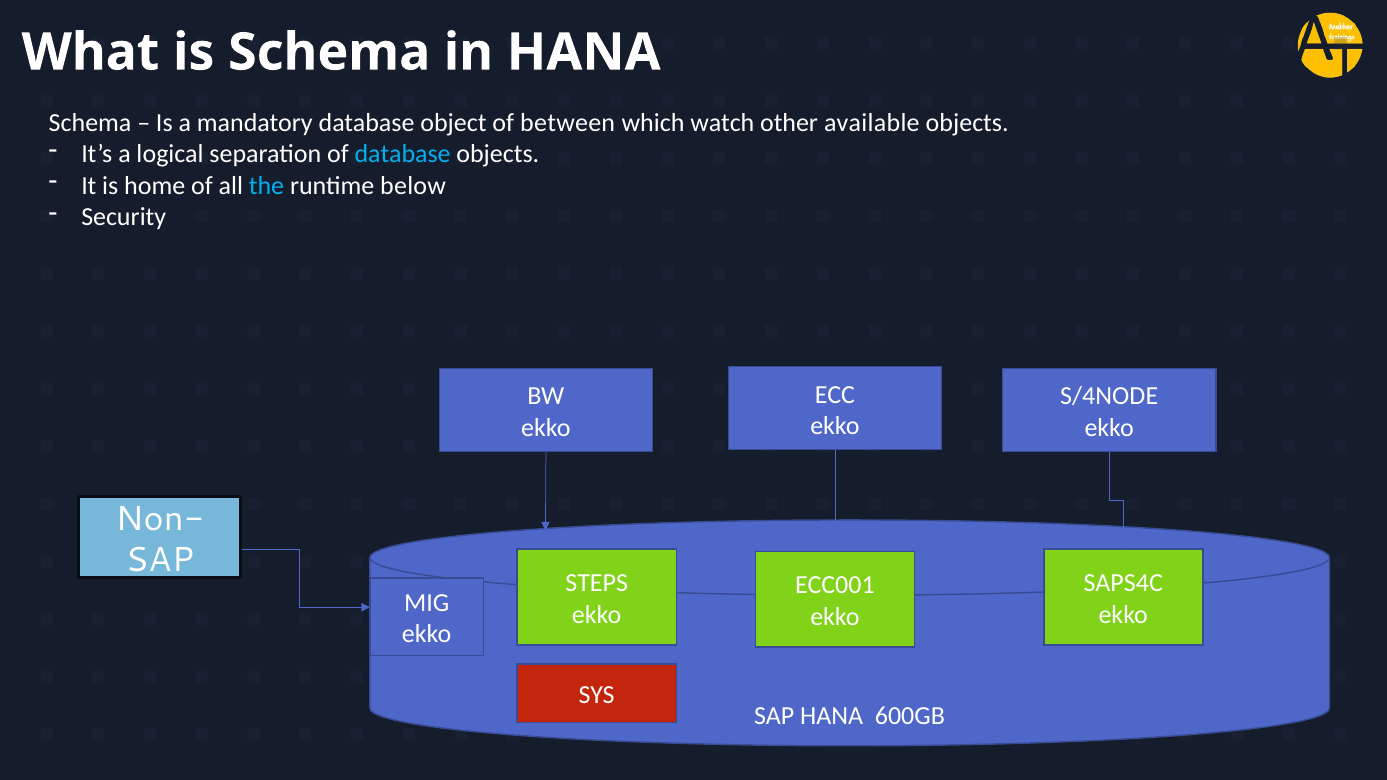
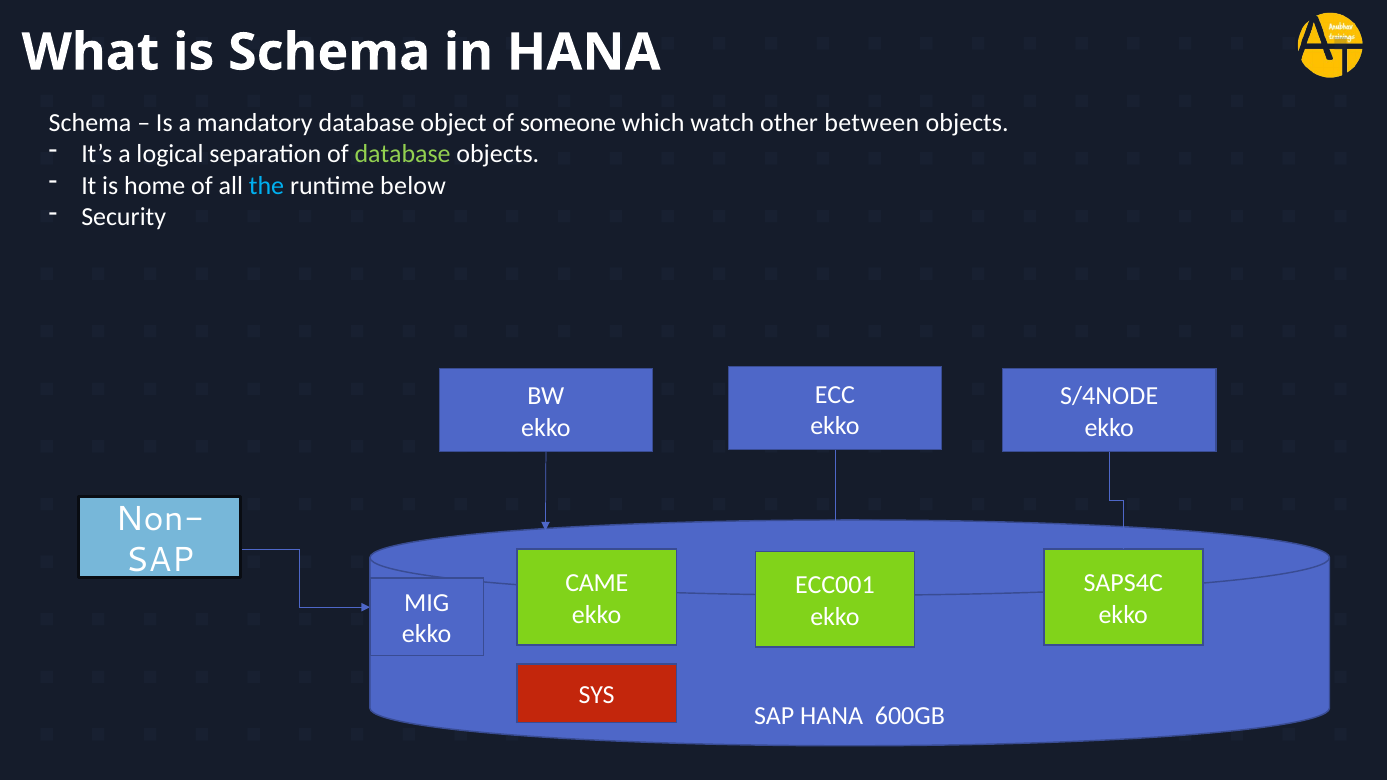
between: between -> someone (568, 123)
available: available -> between (872, 123)
database colour: light blue -> light green (403, 154)
STEPS: STEPS -> CAME (597, 584)
